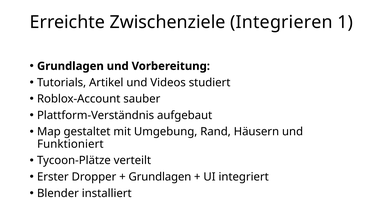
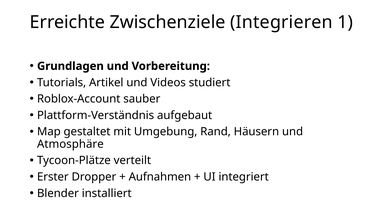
Funktioniert: Funktioniert -> Atmosphäre (70, 144)
Grundlagen: Grundlagen -> Aufnahmen (160, 176)
